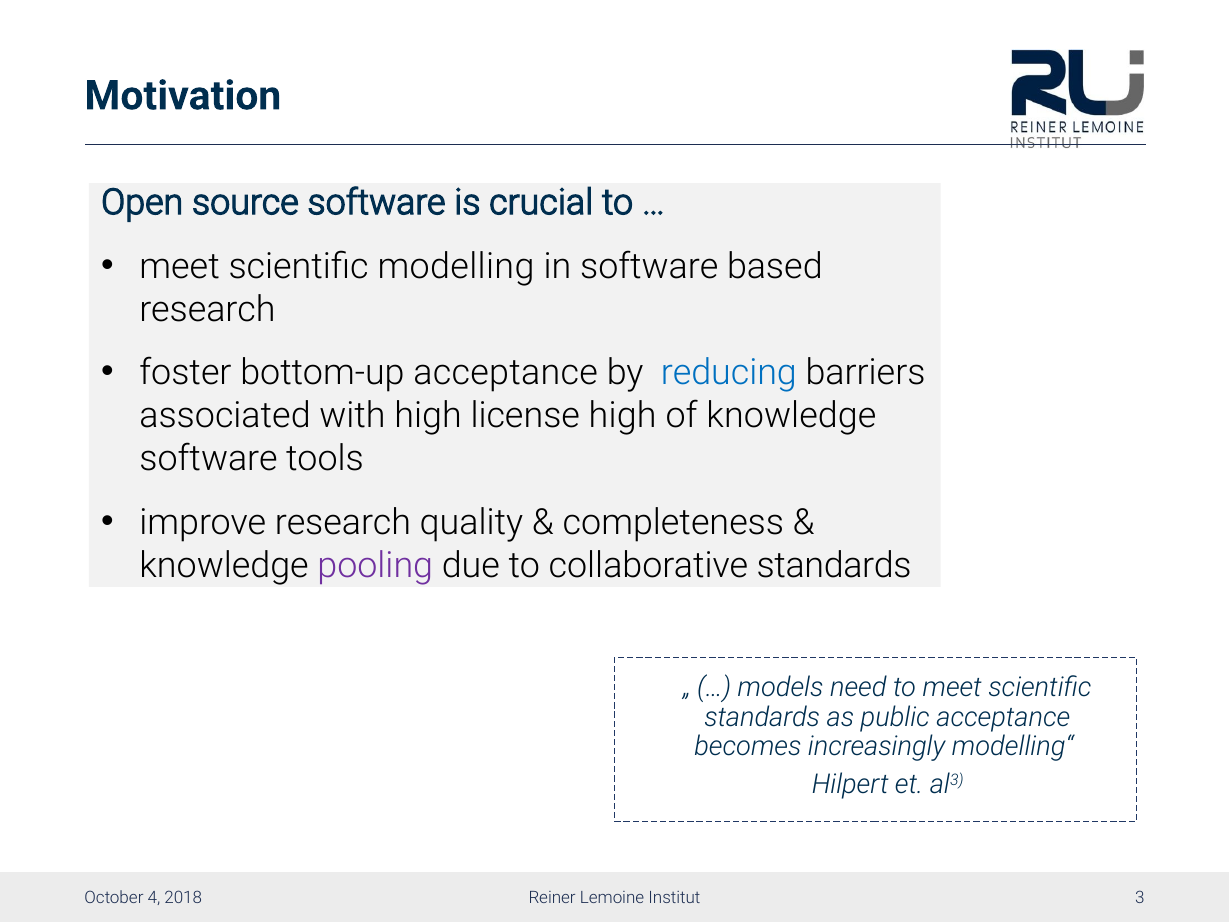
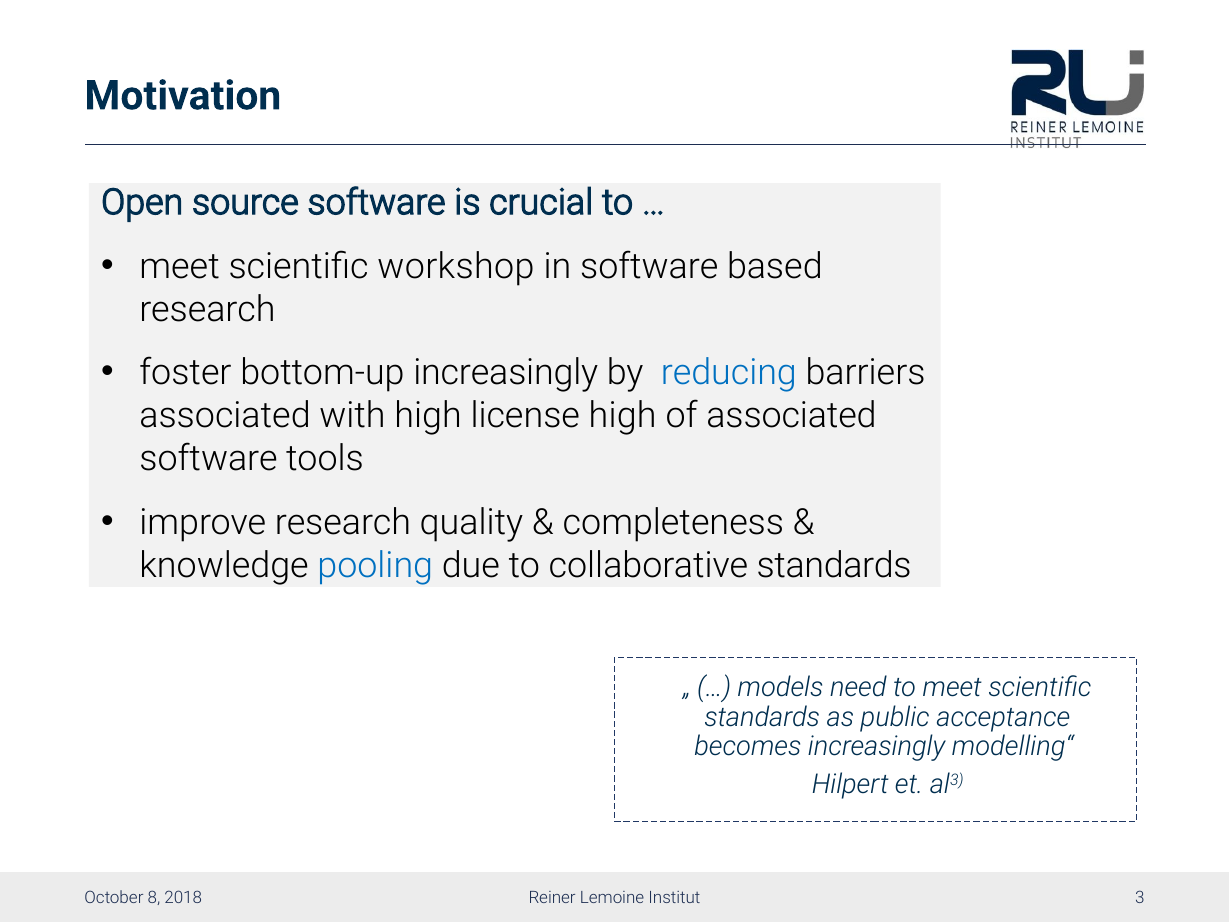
modelling: modelling -> workshop (456, 266)
bottom-up acceptance: acceptance -> increasingly (506, 373)
of knowledge: knowledge -> associated (792, 416)
pooling colour: purple -> blue (375, 565)
4: 4 -> 8 (154, 898)
